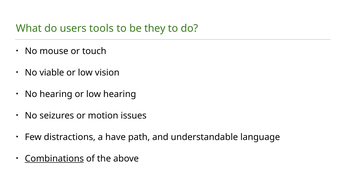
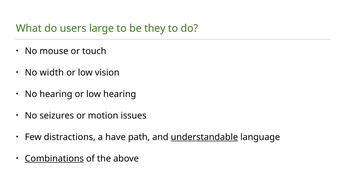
tools: tools -> large (102, 28)
viable: viable -> width (52, 73)
understandable underline: none -> present (204, 137)
